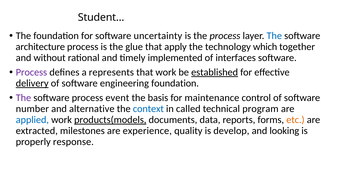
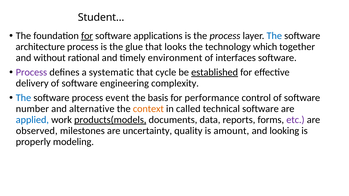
for underline: none -> present (87, 36)
uncertainty: uncertainty -> applications (158, 36)
apply: apply -> looks (175, 47)
implemented: implemented -> environment (175, 58)
represents: represents -> systematic (111, 72)
that work: work -> cycle (166, 72)
delivery underline: present -> none (32, 83)
engineering foundation: foundation -> complexity (175, 83)
The colour: purple -> blue (23, 98)
maintenance: maintenance -> performance (212, 98)
context colour: blue -> orange (148, 109)
technical program: program -> software (260, 109)
etc colour: orange -> purple (295, 120)
extracted: extracted -> observed (37, 131)
experience: experience -> uncertainty (147, 131)
develop: develop -> amount (231, 131)
response: response -> modeling (73, 142)
